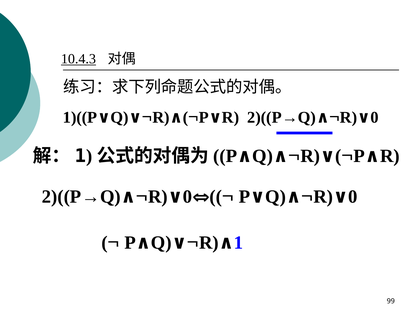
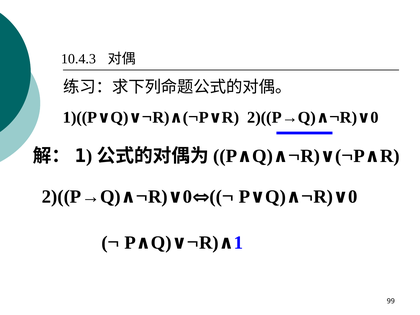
10.4.3 underline: present -> none (78, 59)
